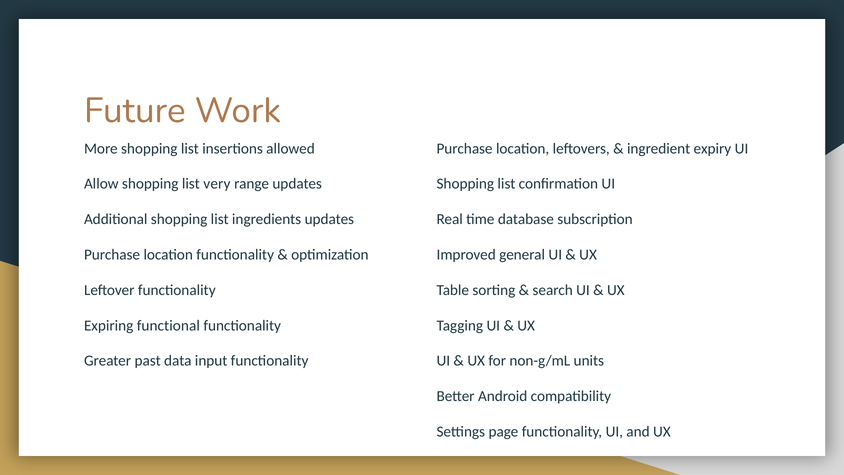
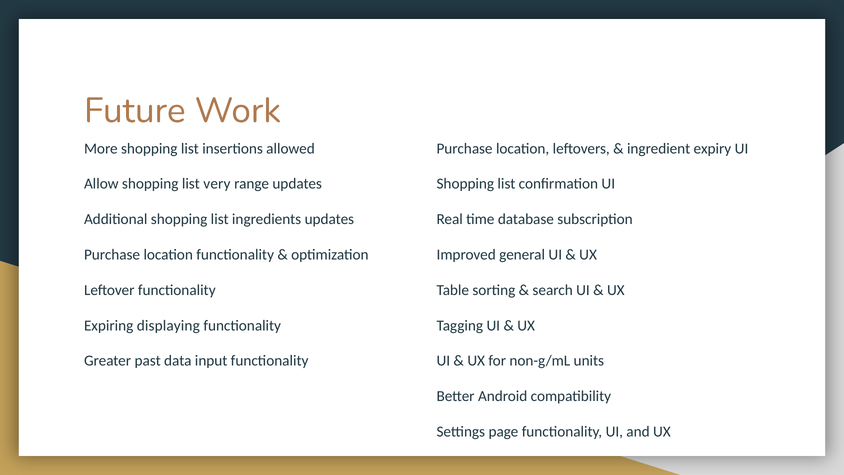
functional: functional -> displaying (168, 325)
